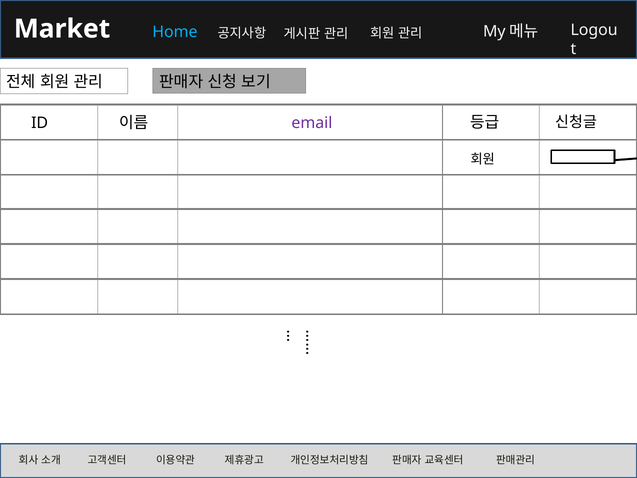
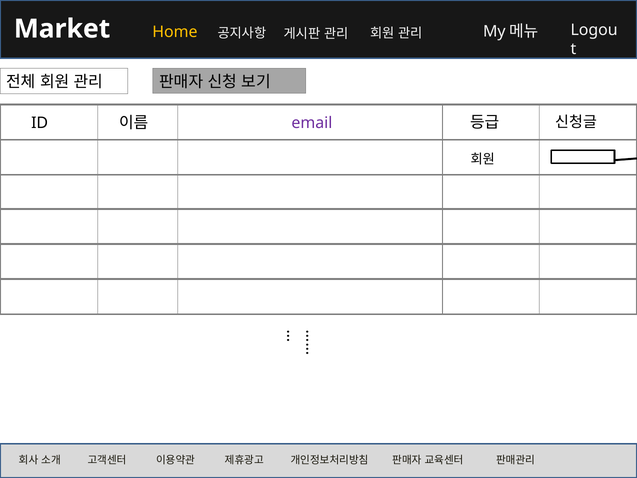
Home colour: light blue -> yellow (175, 32)
